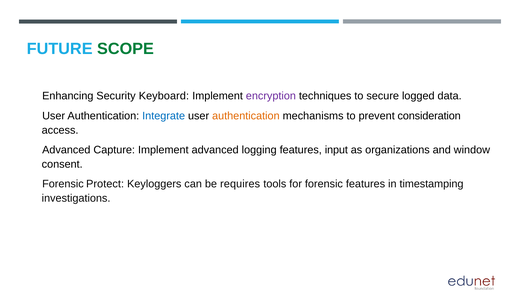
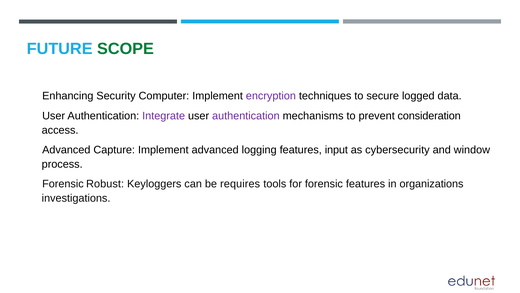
Keyboard: Keyboard -> Computer (164, 96)
Integrate colour: blue -> purple (164, 116)
authentication colour: orange -> purple (246, 116)
organizations: organizations -> cybersecurity (397, 150)
consent: consent -> process (62, 164)
Protect: Protect -> Robust (105, 184)
timestamping: timestamping -> organizations (432, 184)
